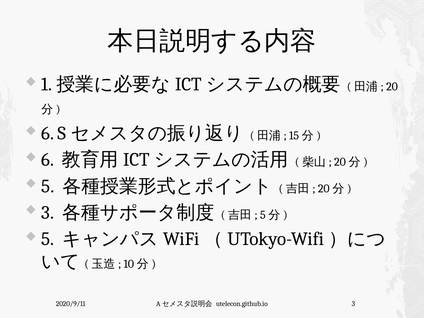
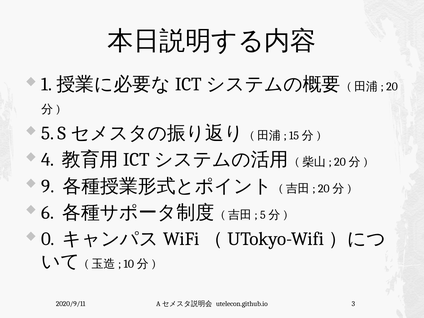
6: 6 -> 5 (48, 133)
6: 6 -> 4 (48, 160)
5: 5 -> 9 (48, 186)
3: 3 -> 6 (48, 213)
5: 5 -> 0 (48, 239)
